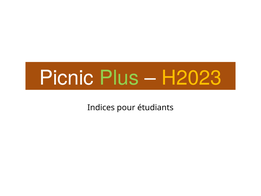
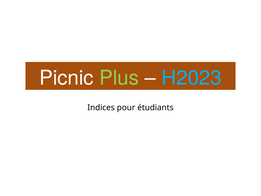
H2023 colour: yellow -> light blue (192, 78)
